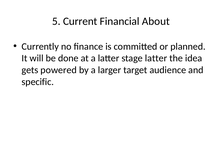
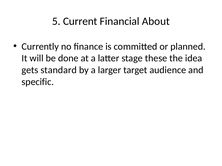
stage latter: latter -> these (156, 58)
powered: powered -> standard (59, 70)
